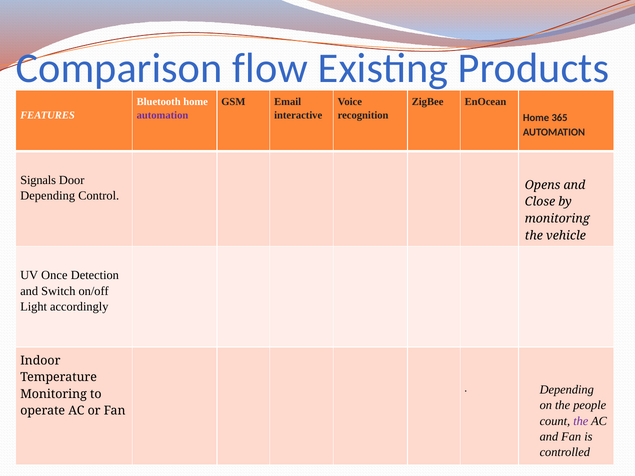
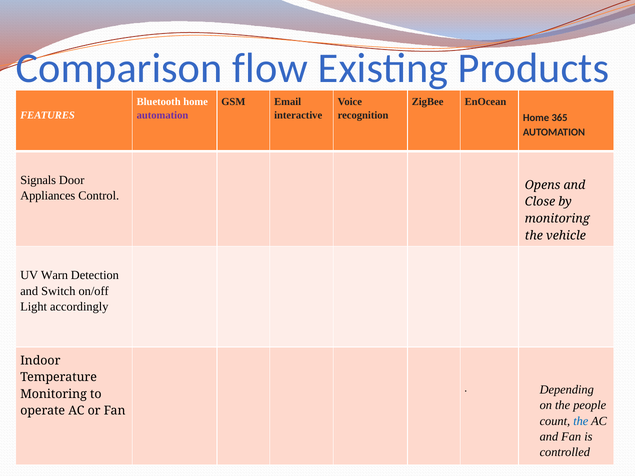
Depending: Depending -> Appliances (48, 196)
Once: Once -> Warn (54, 275)
the colour: purple -> blue (581, 421)
